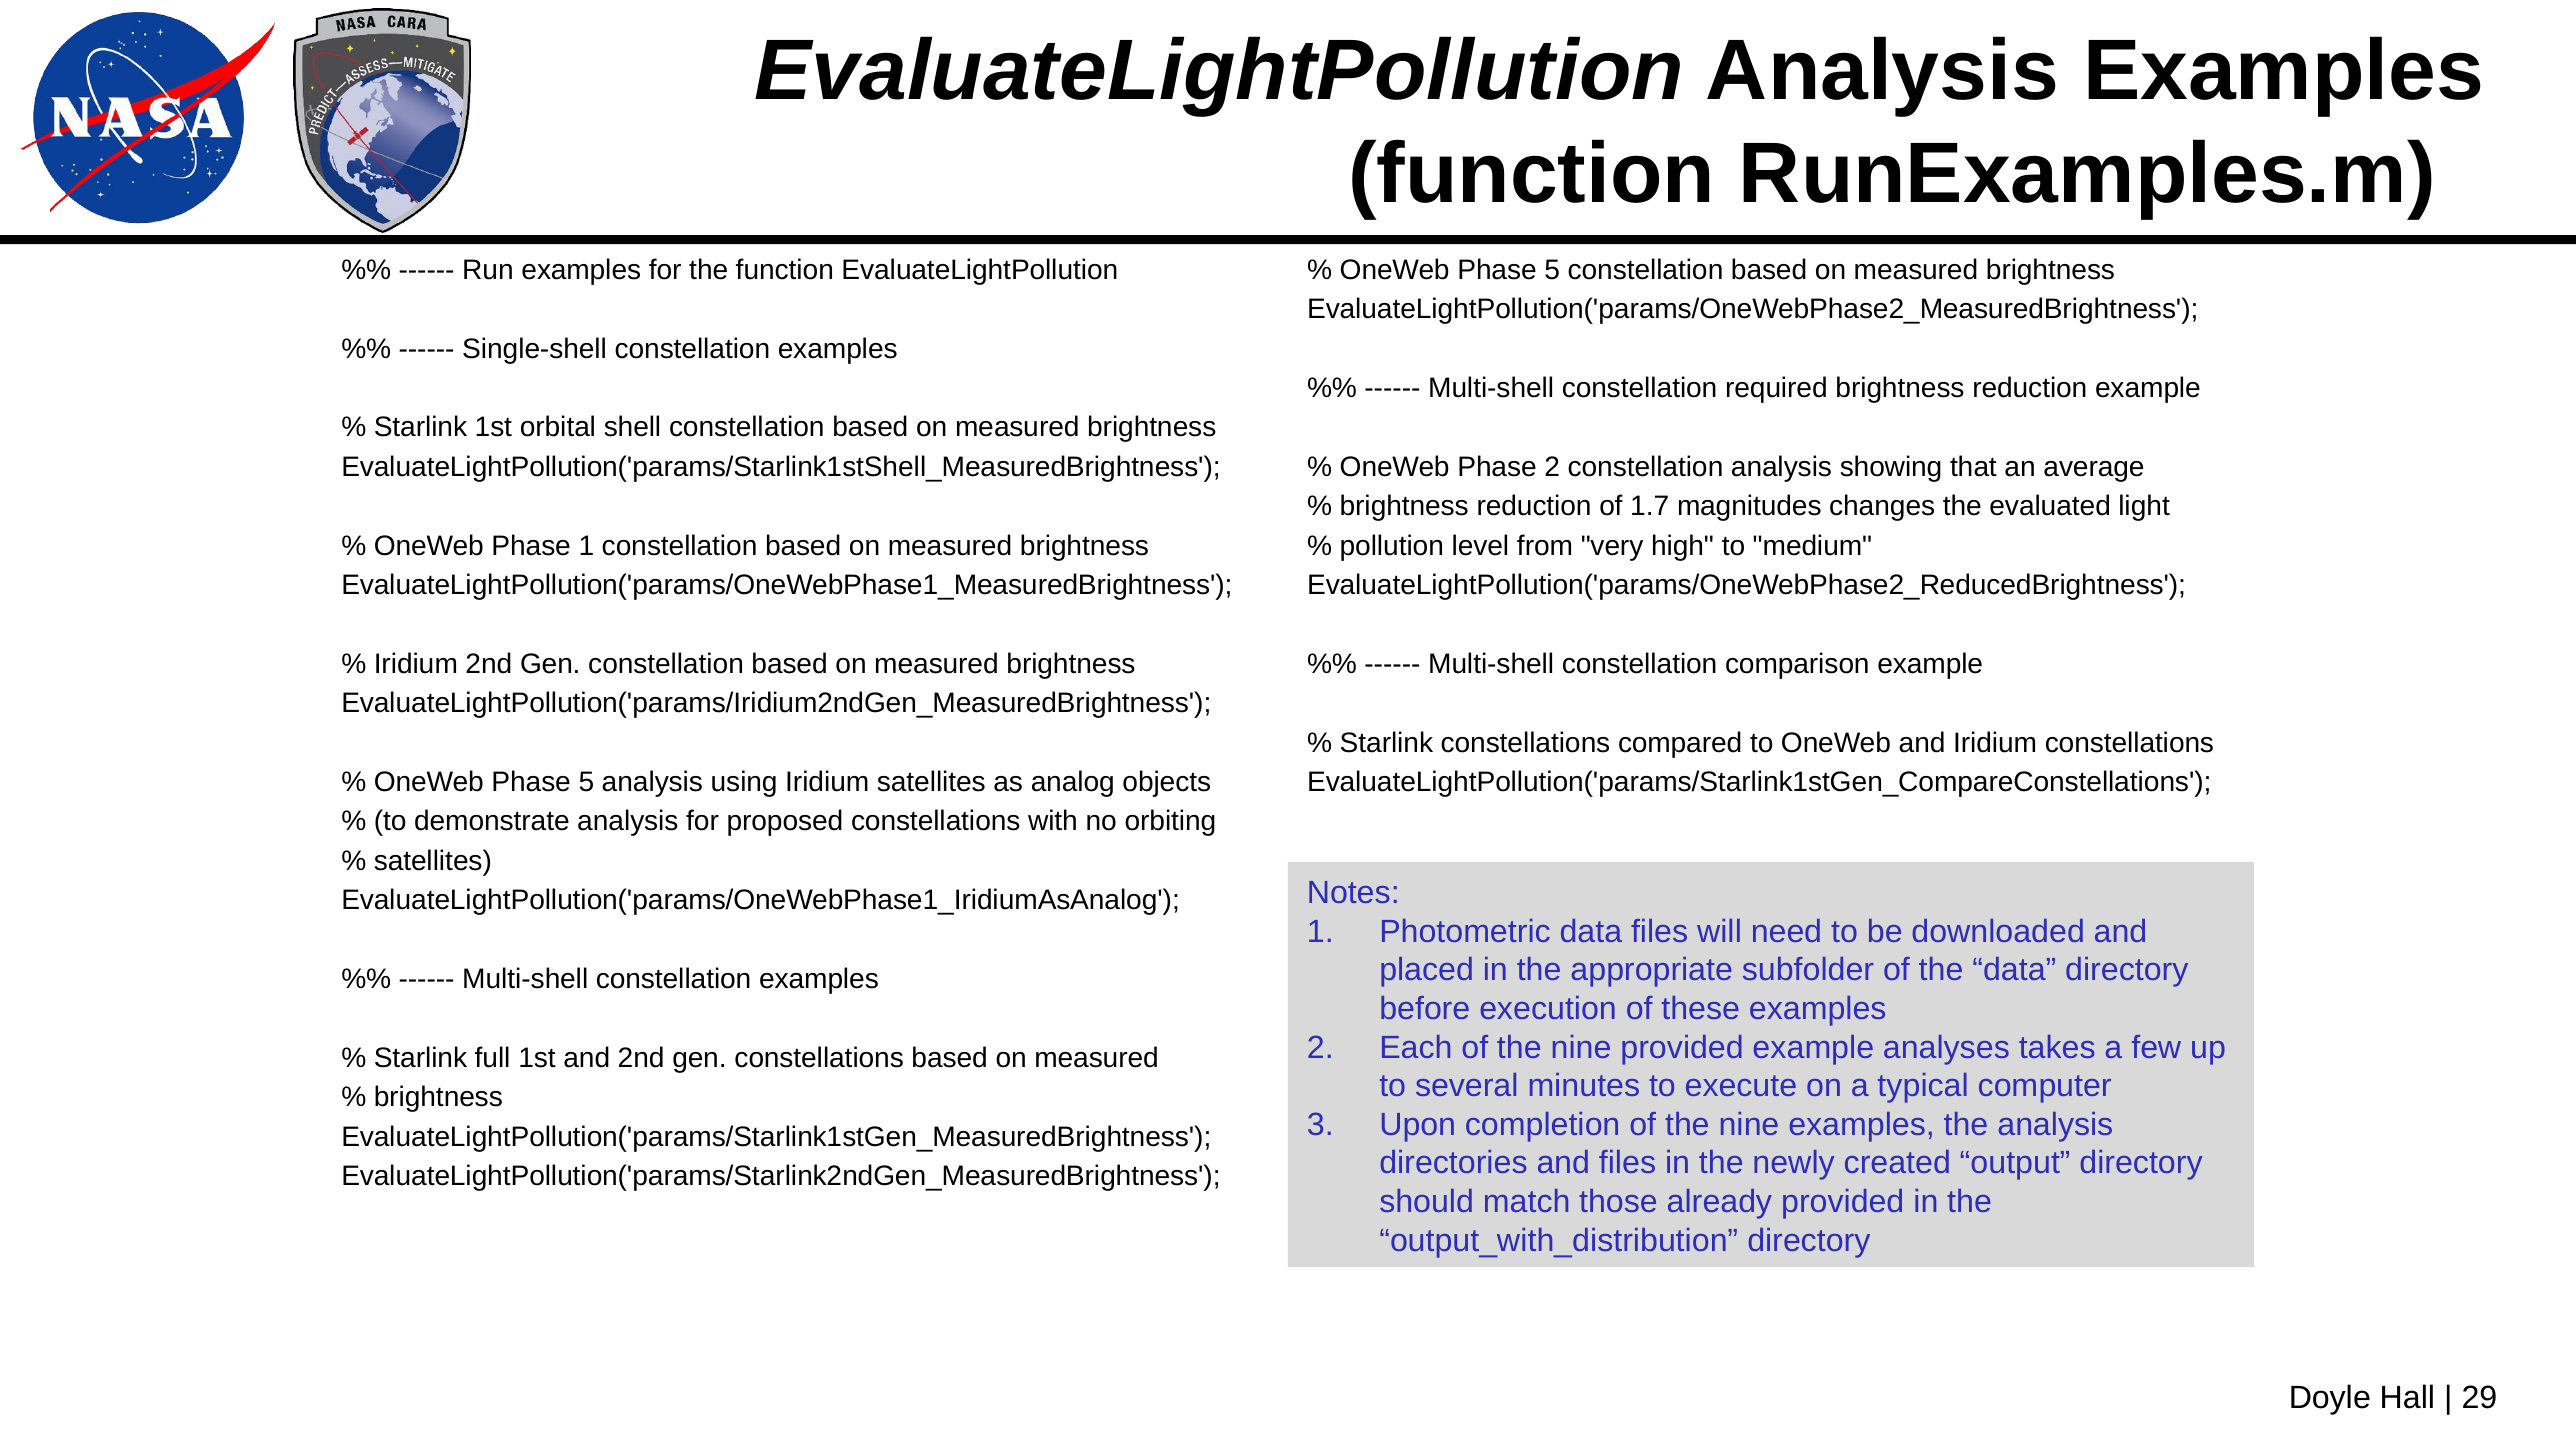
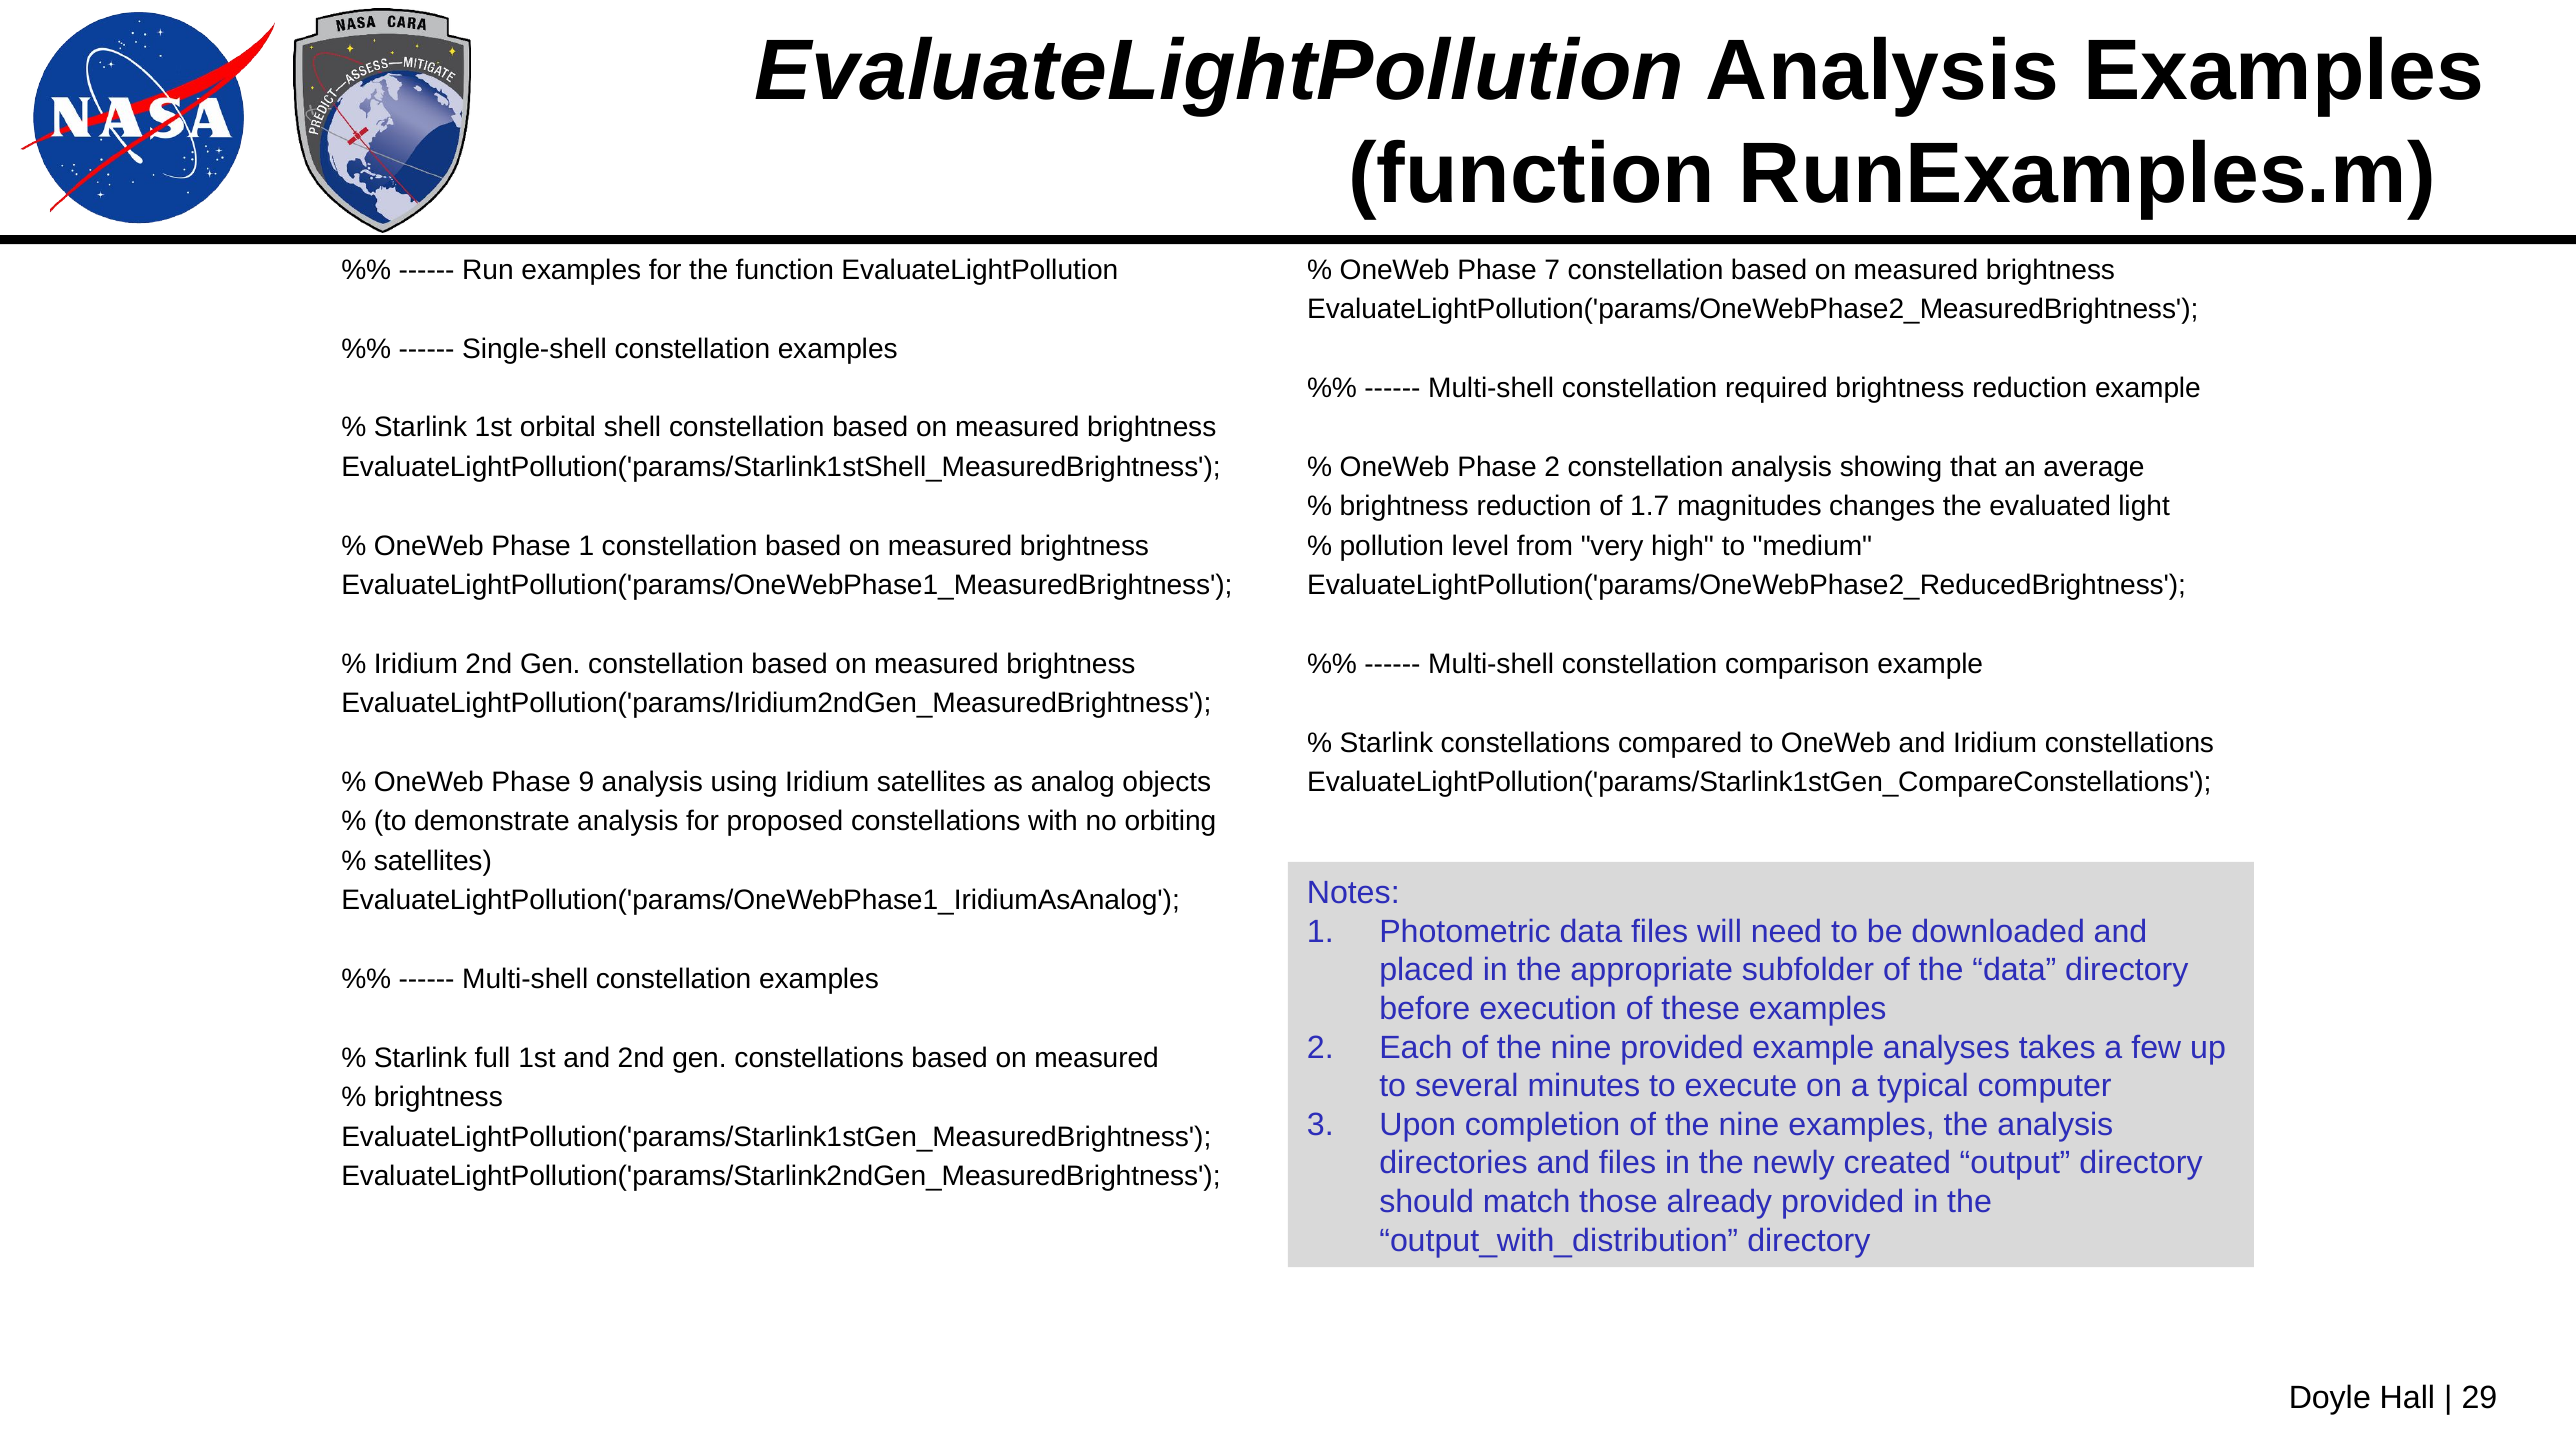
5: 5 -> 7 (1552, 270)
5: 5 -> 9 (586, 782)
